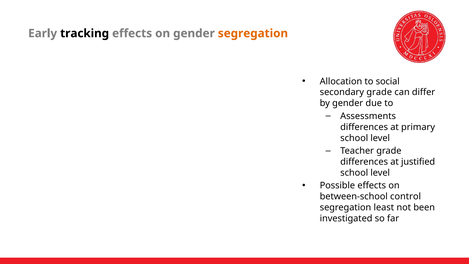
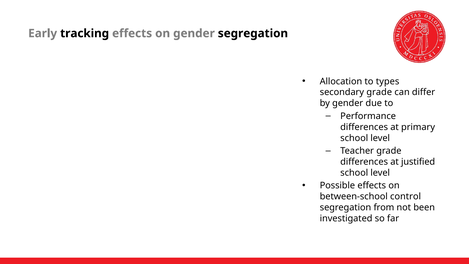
segregation colour: orange -> black (253, 33)
social: social -> types (388, 81)
Assessments: Assessments -> Performance (368, 116)
least: least -> from (384, 207)
